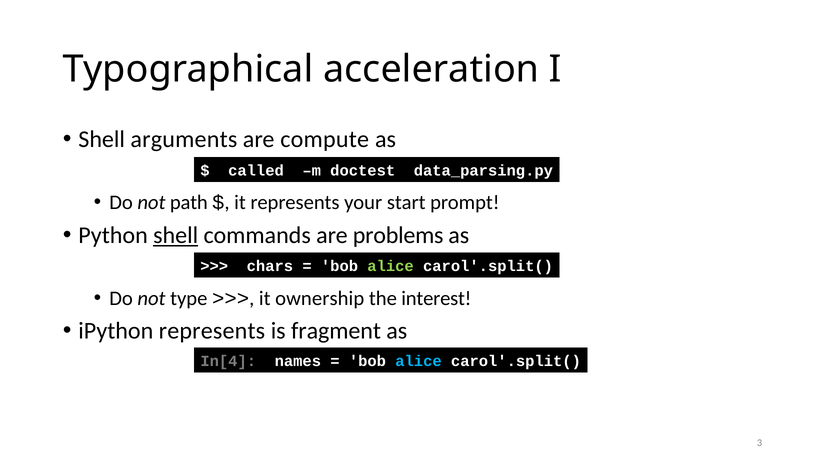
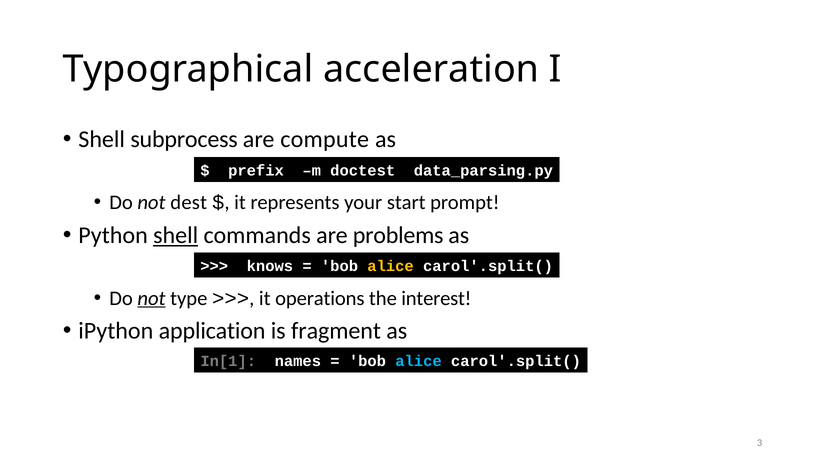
arguments: arguments -> subprocess (184, 139)
called: called -> prefix (256, 170)
path: path -> dest (189, 203)
chars: chars -> knows (270, 266)
alice colour: light green -> yellow (391, 266)
not underline: none -> present (151, 298)
ownership: ownership -> operations (320, 298)
iPython represents: represents -> application (212, 331)
In[4: In[4 -> In[1 (228, 361)
